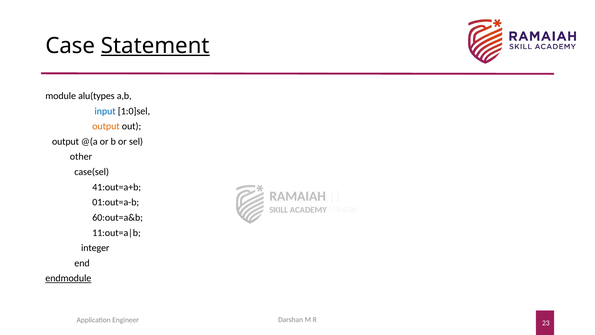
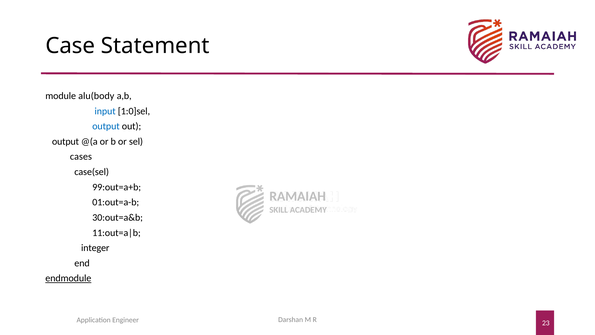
Statement underline: present -> none (155, 46)
alu(types: alu(types -> alu(body (96, 96)
output colour: orange -> blue (106, 126)
other: other -> cases (81, 157)
41:out=a+b: 41:out=a+b -> 99:out=a+b (117, 187)
60:out=a&b: 60:out=a&b -> 30:out=a&b (118, 217)
